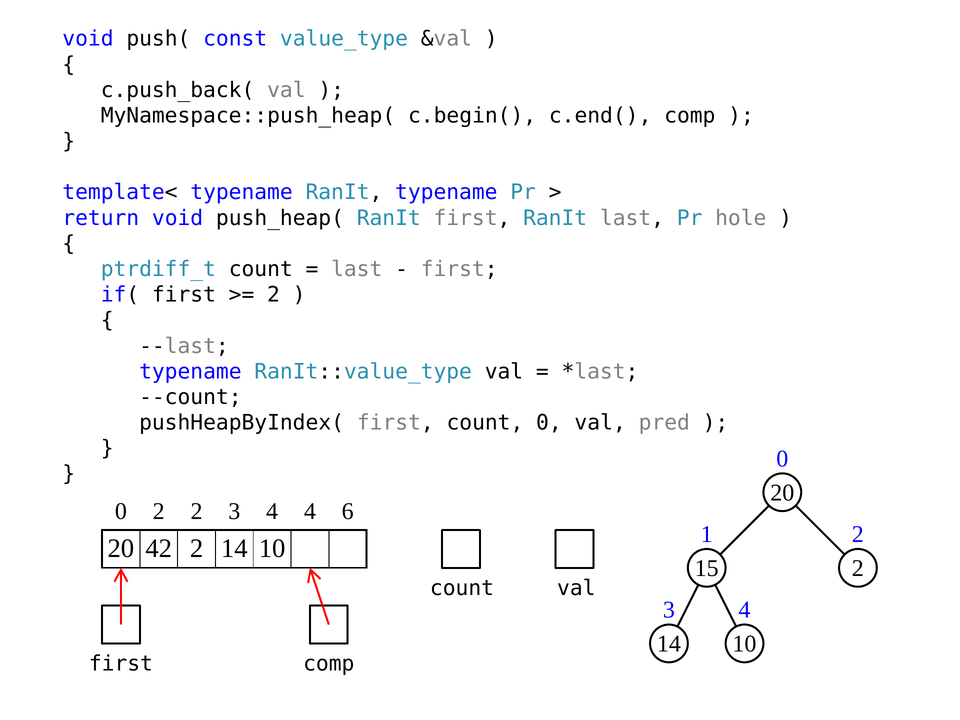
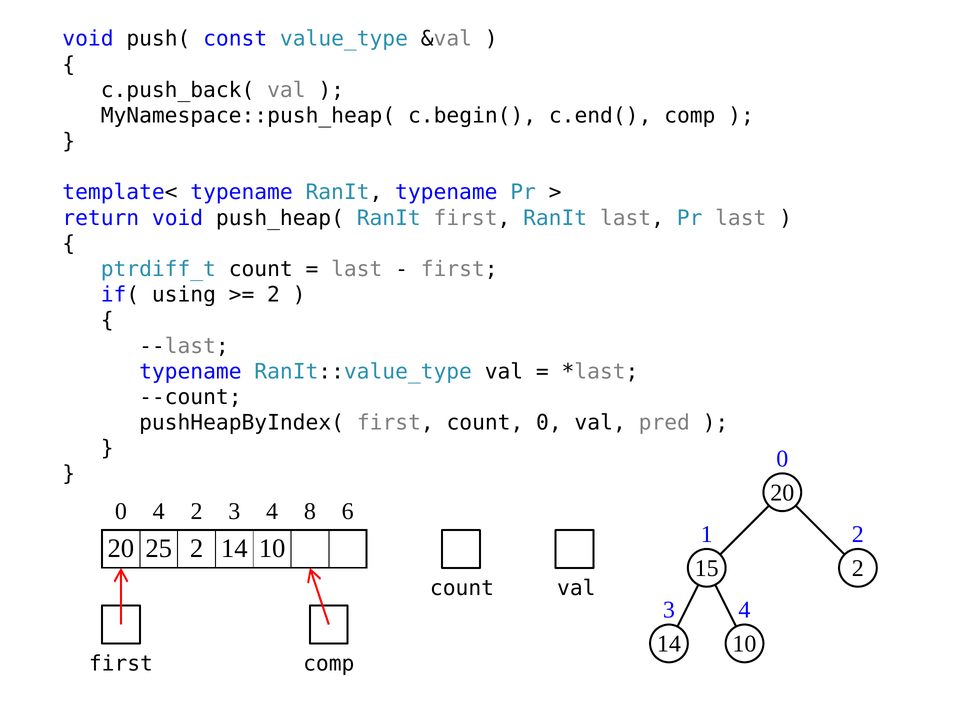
Pr hole: hole -> last (741, 218)
if( first: first -> using (184, 295)
0 2: 2 -> 4 (159, 511)
4 4: 4 -> 8 (310, 511)
42: 42 -> 25 (159, 548)
